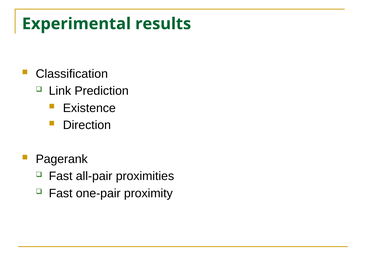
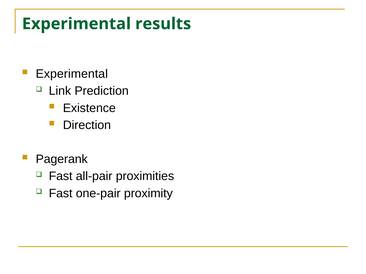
Classification: Classification -> Experimental (72, 74)
